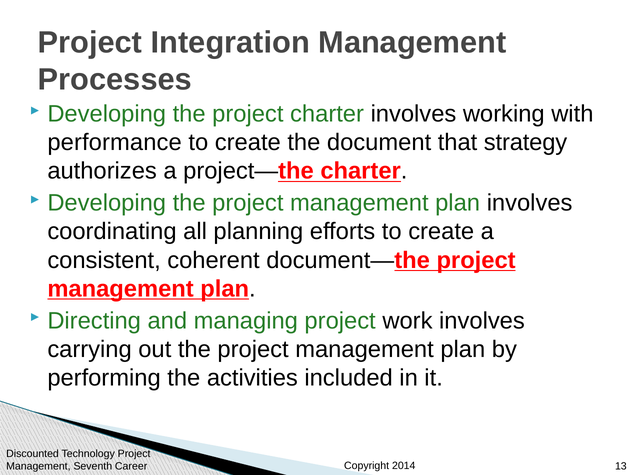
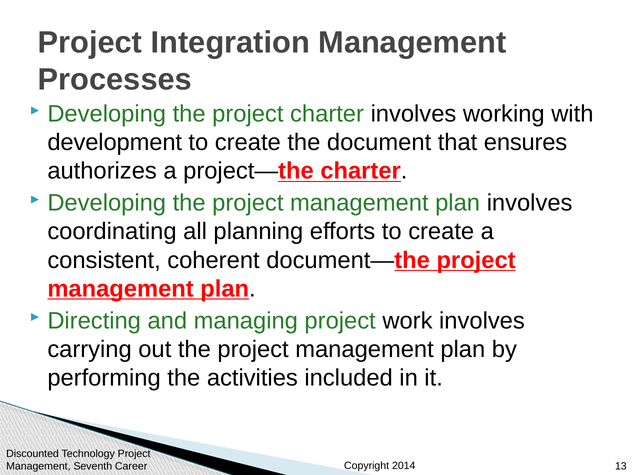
performance: performance -> development (115, 142)
strategy: strategy -> ensures (526, 142)
